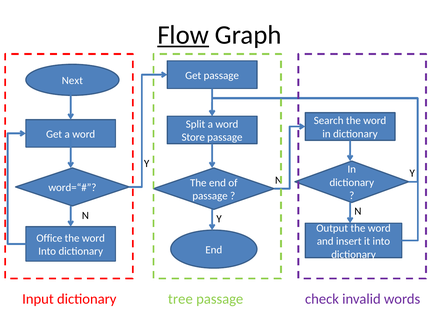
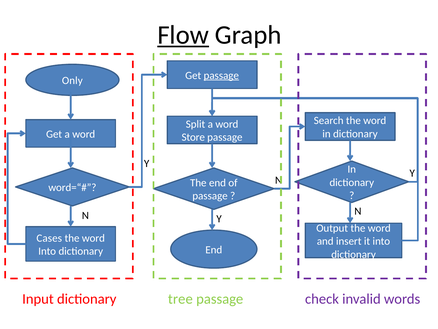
passage underline: none -> present (221, 75)
Next: Next -> Only (72, 80)
Office: Office -> Cases (49, 238)
